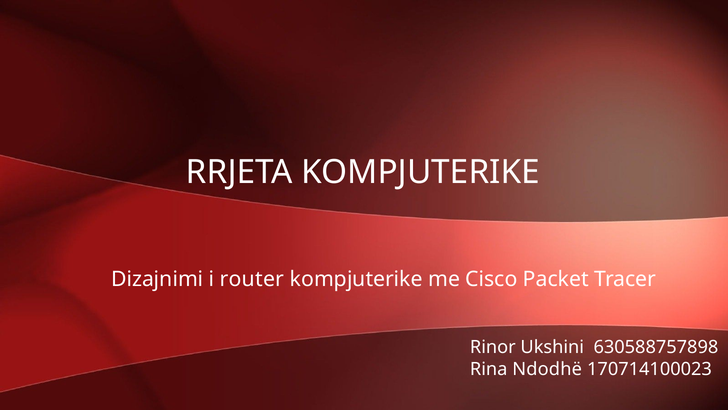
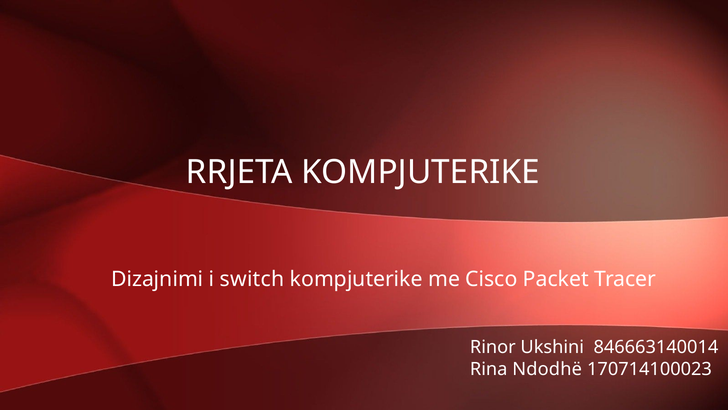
router: router -> switch (252, 279)
630588757898: 630588757898 -> 846663140014 (656, 347)
